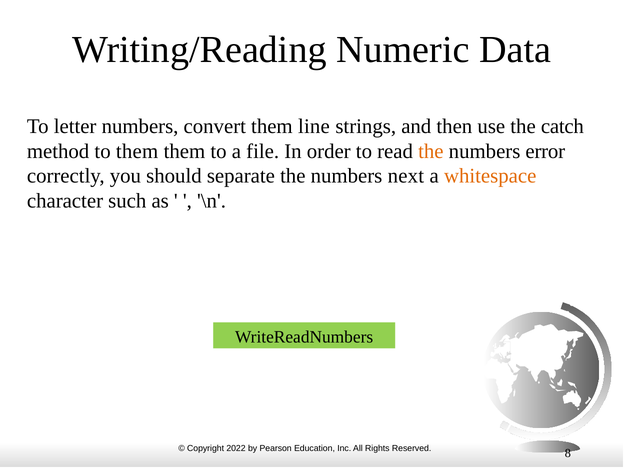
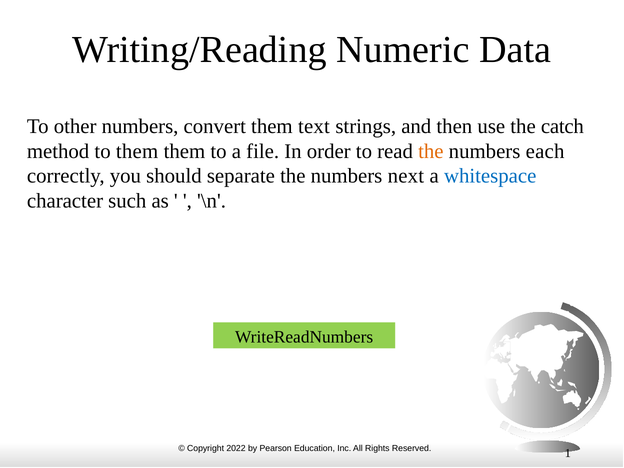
letter: letter -> other (75, 126)
line: line -> text (314, 126)
error: error -> each (545, 151)
whitespace colour: orange -> blue (490, 176)
8: 8 -> 1 (568, 453)
